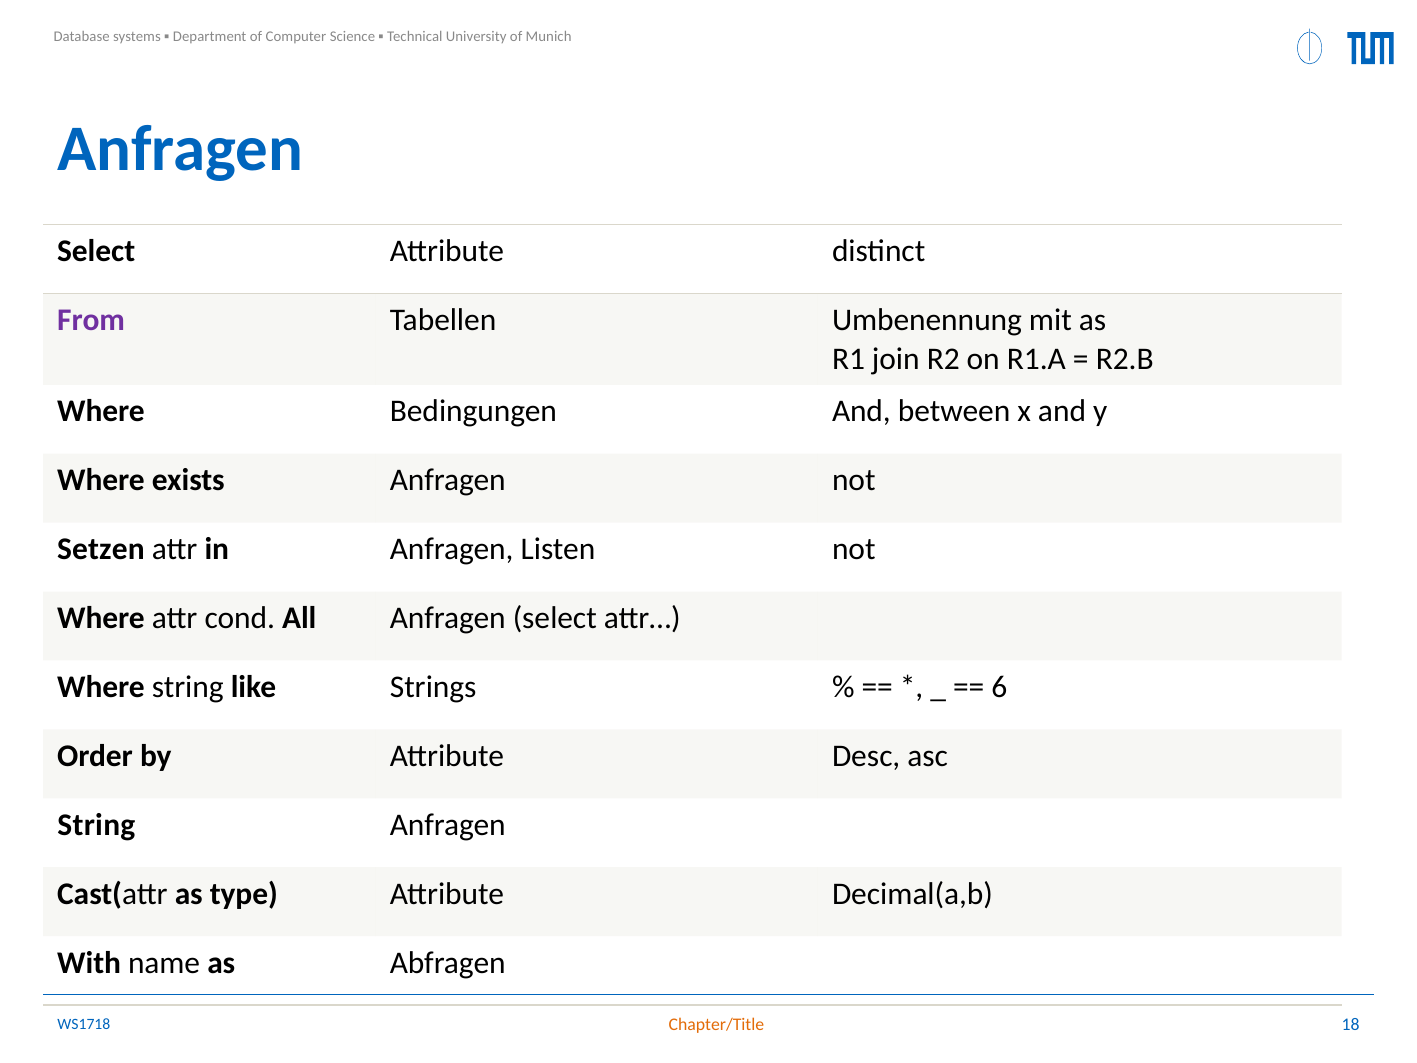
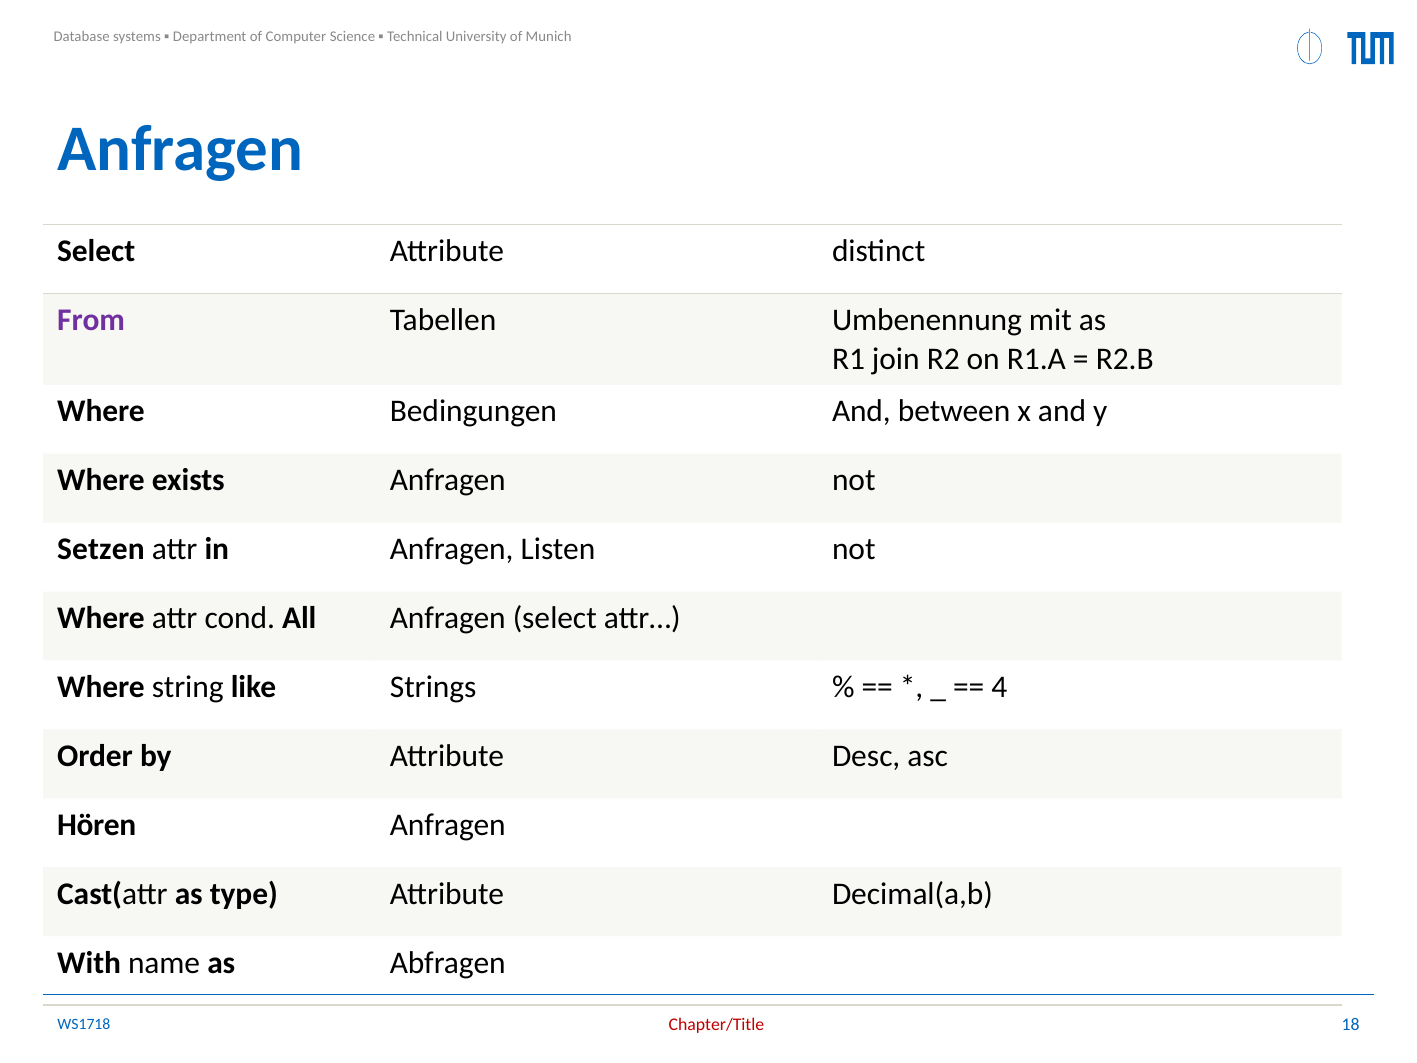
6: 6 -> 4 (999, 687)
String: String -> Hören (97, 825)
Chapter/Title colour: orange -> red (716, 1024)
